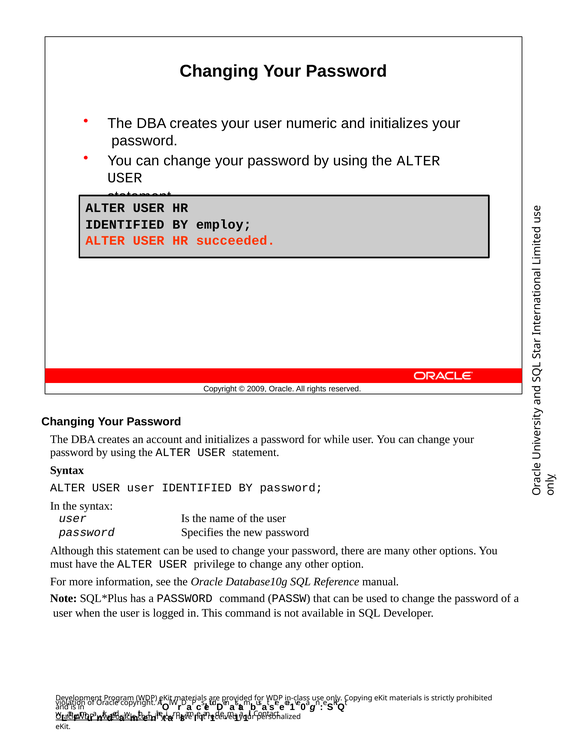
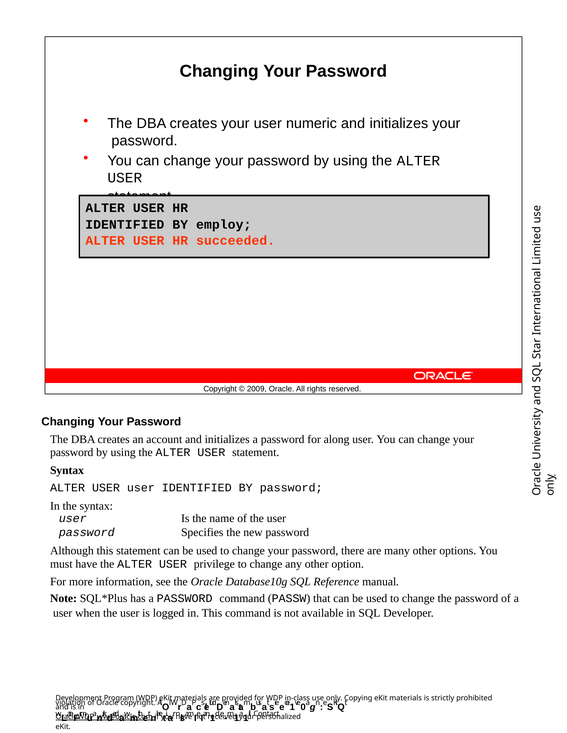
while: while -> along (337, 440)
